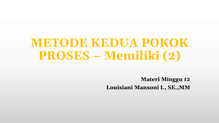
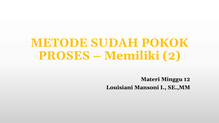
KEDUA: KEDUA -> SUDAH (114, 43)
